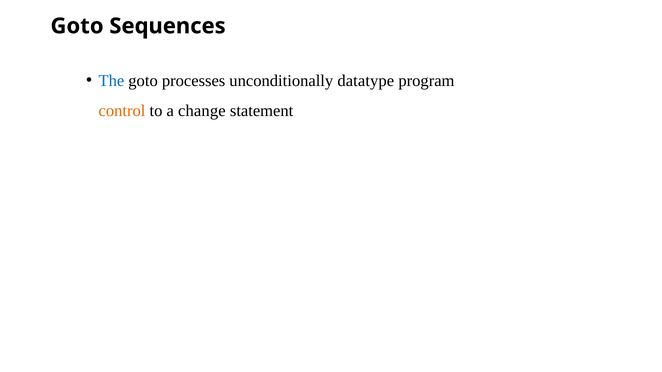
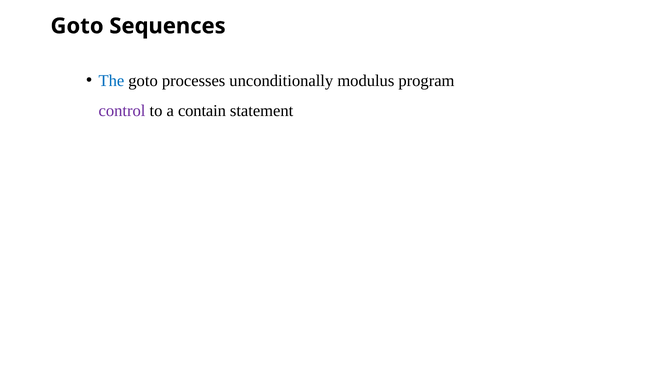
datatype: datatype -> modulus (366, 81)
control colour: orange -> purple (122, 111)
change: change -> contain (202, 111)
